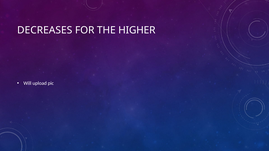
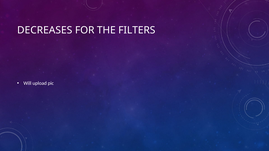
HIGHER: HIGHER -> FILTERS (137, 30)
